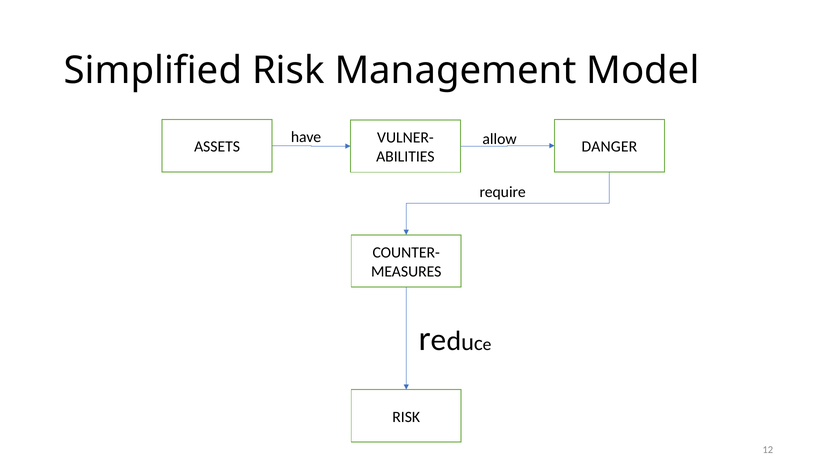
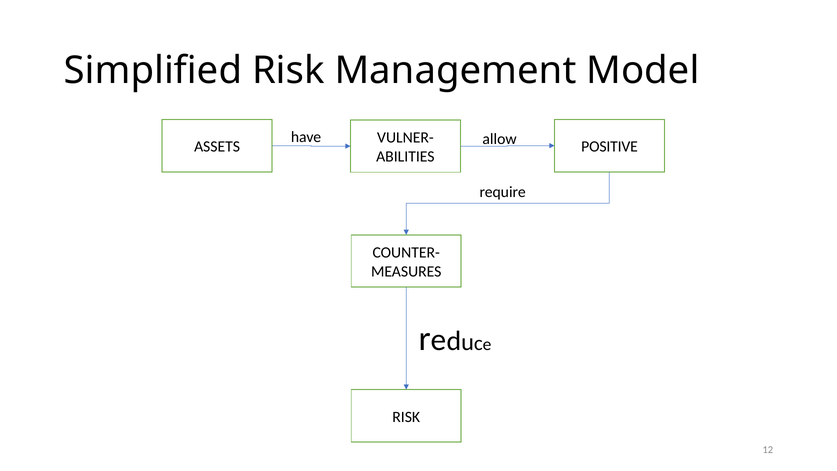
DANGER: DANGER -> POSITIVE (610, 147)
